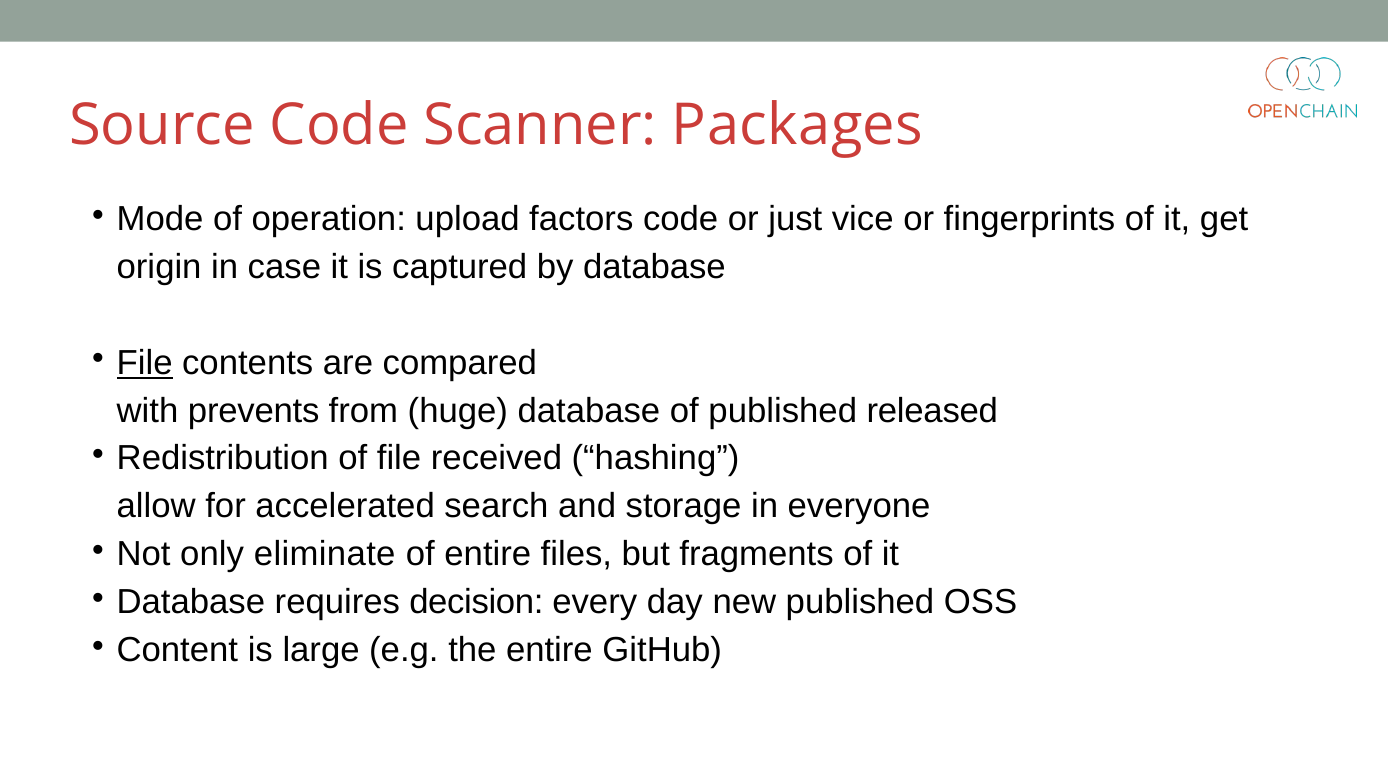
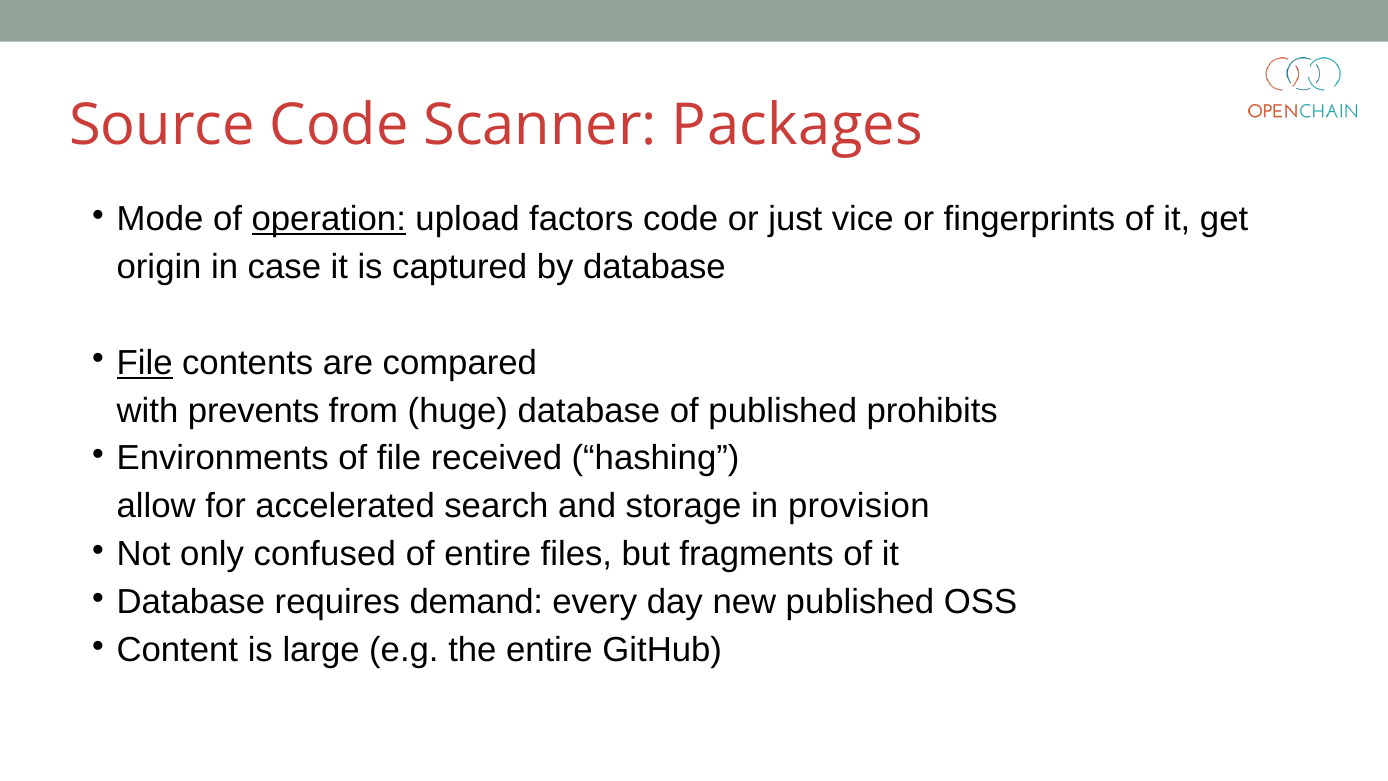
operation underline: none -> present (329, 219)
released: released -> prohibits (932, 410)
Redistribution: Redistribution -> Environments (223, 458)
everyone: everyone -> provision (859, 506)
eliminate: eliminate -> confused (325, 554)
decision: decision -> demand (476, 602)
